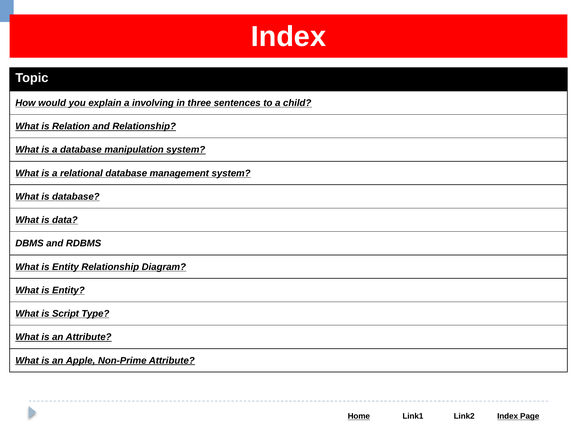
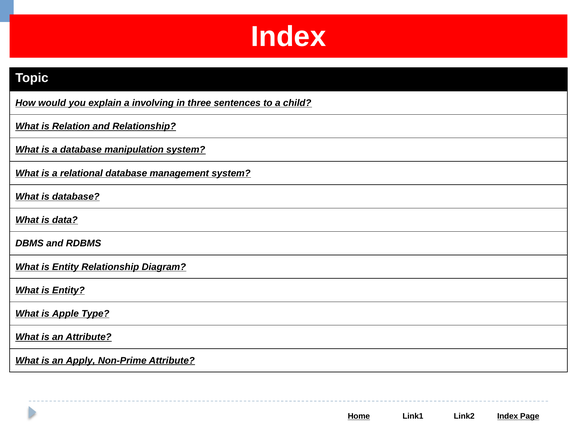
Script: Script -> Apple (65, 313)
Apple: Apple -> Apply (81, 360)
